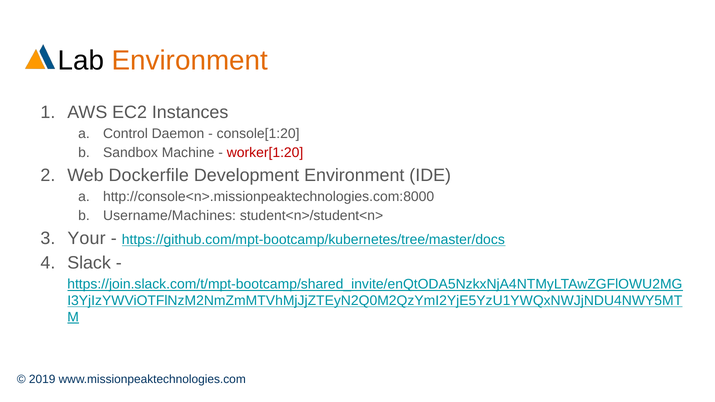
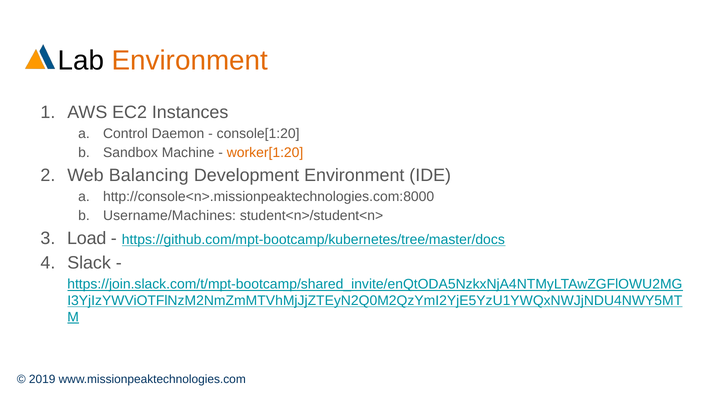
worker[1:20 colour: red -> orange (265, 153)
Dockerfile: Dockerfile -> Balancing (149, 175)
Your: Your -> Load (87, 238)
